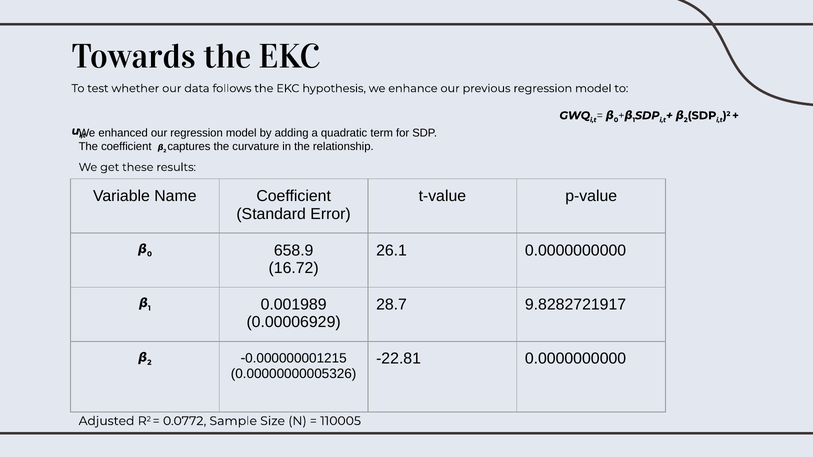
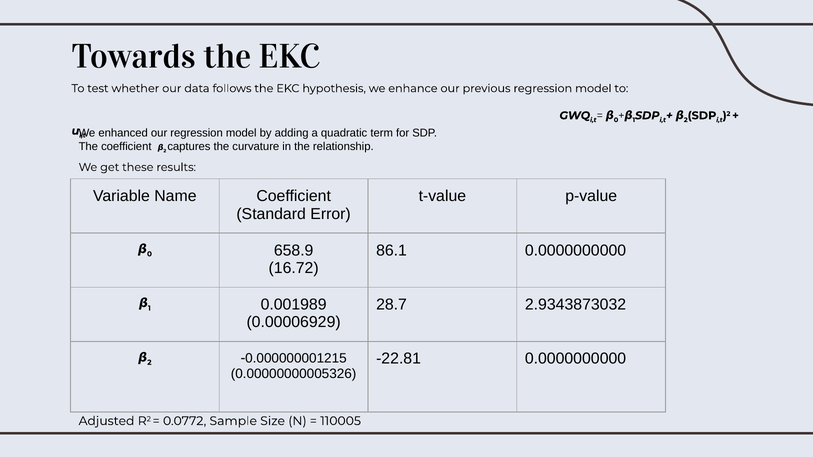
26.1: 26.1 -> 86.1 (392, 250)
9.8282721917: 9.8282721917 -> 2.9343873032 (576, 305)
